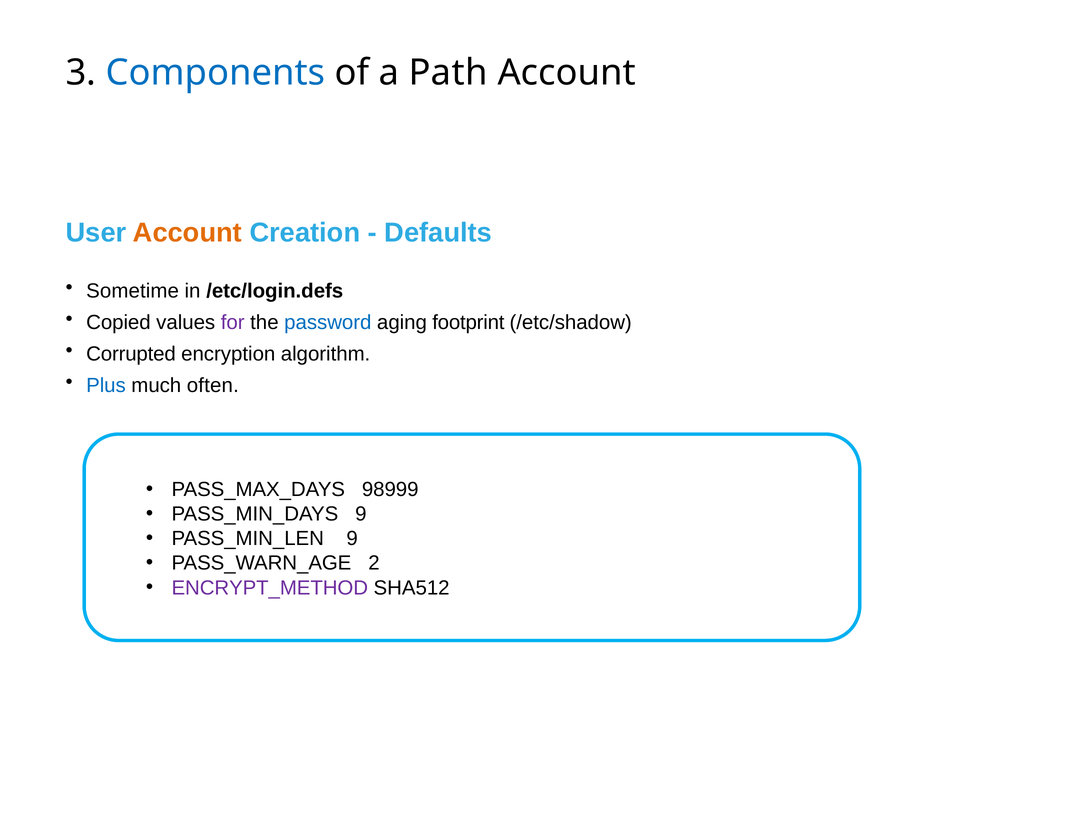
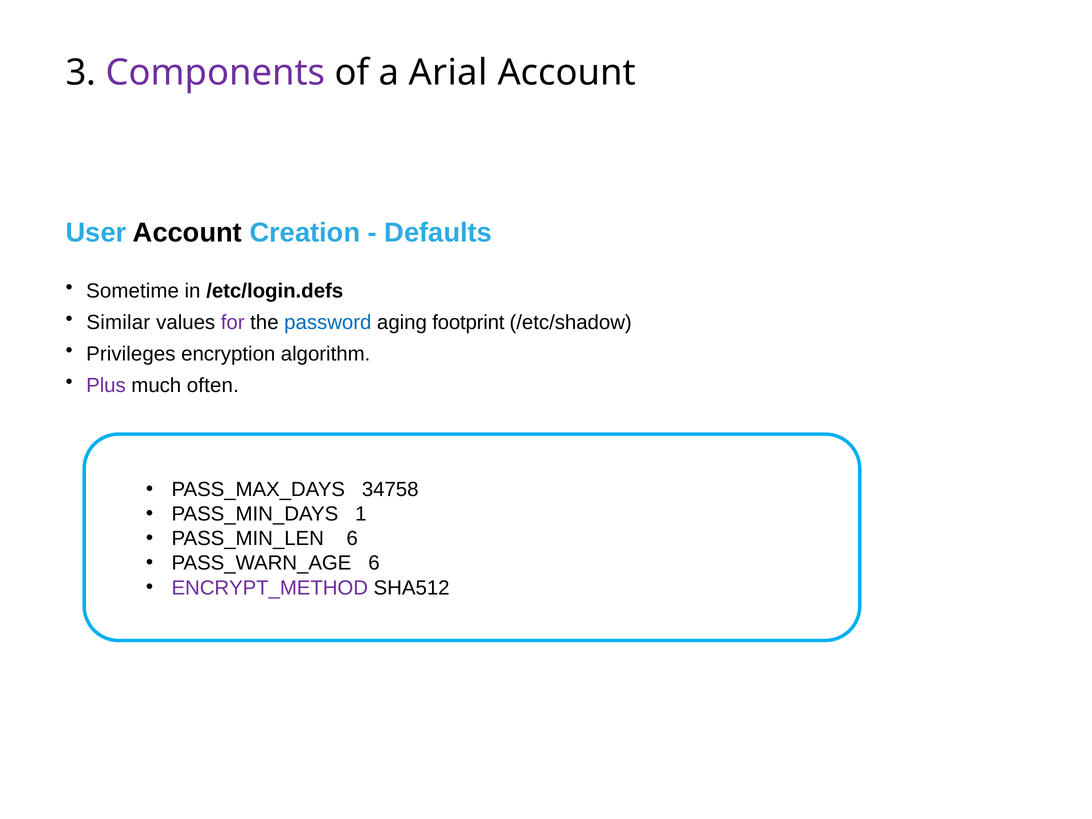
Components colour: blue -> purple (215, 73)
Path: Path -> Arial (448, 73)
Account colour: orange -> black (187, 233)
Copied: Copied -> Similar (118, 322)
Corrupted: Corrupted -> Privileges (131, 354)
Plus colour: blue -> purple (106, 385)
98999: 98999 -> 34758 (390, 490)
PASS_MIN_DAYS 9: 9 -> 1 (361, 514)
PASS_MIN_LEN 9: 9 -> 6 (352, 539)
PASS_WARN_AGE 2: 2 -> 6 (374, 563)
